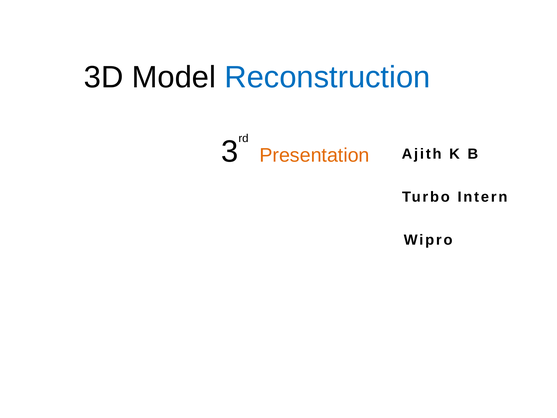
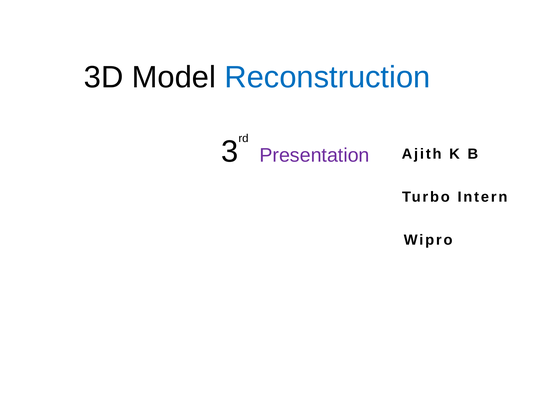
Presentation colour: orange -> purple (314, 155)
